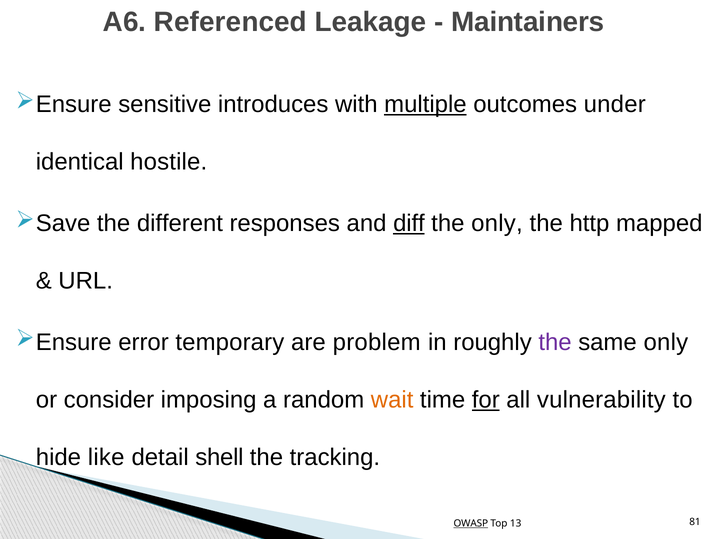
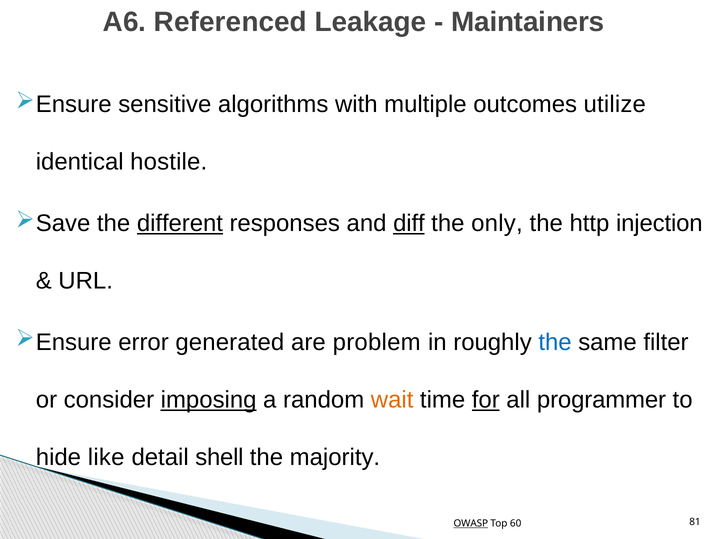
introduces: introduces -> algorithms (273, 104)
multiple underline: present -> none (425, 104)
under: under -> utilize (615, 104)
different underline: none -> present (180, 223)
mapped: mapped -> injection (659, 223)
temporary: temporary -> generated (230, 342)
the colour: purple -> blue (555, 342)
same only: only -> filter (666, 342)
imposing underline: none -> present (209, 400)
vulnerability: vulnerability -> programmer (602, 400)
tracking: tracking -> majority (335, 457)
13: 13 -> 60 (516, 523)
